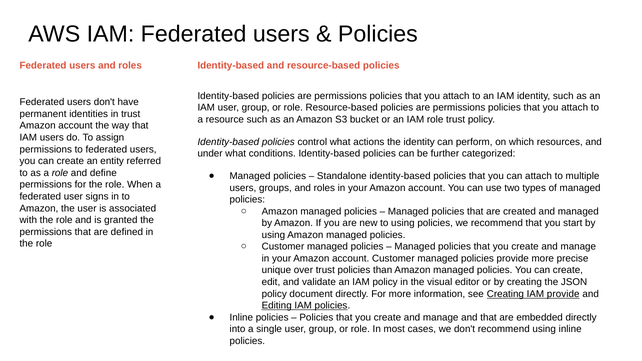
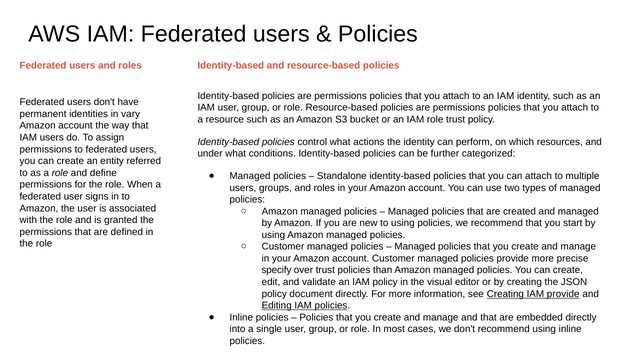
in trust: trust -> vary (131, 114)
unique: unique -> specify (276, 270)
